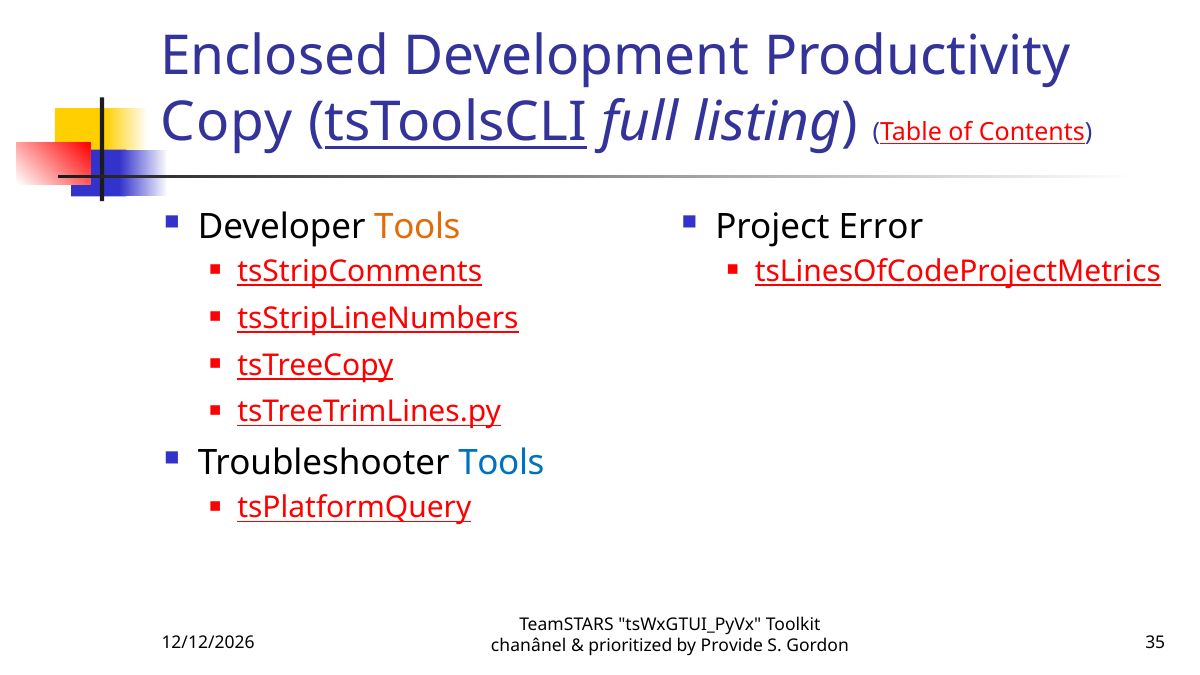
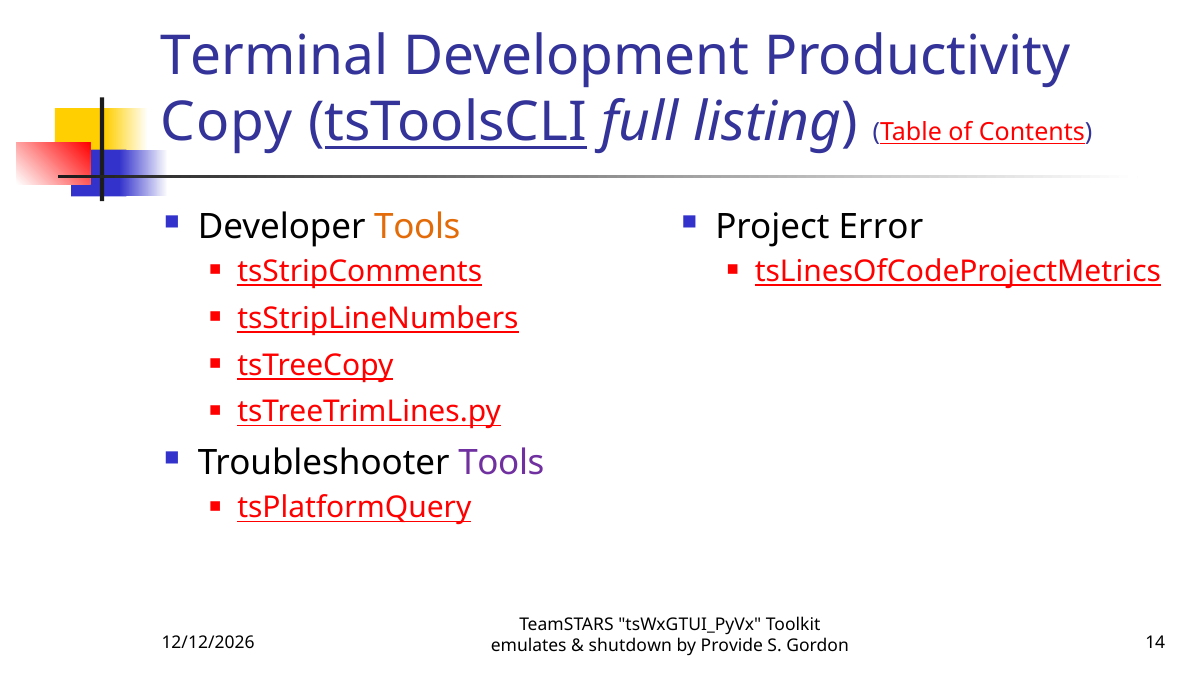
Enclosed: Enclosed -> Terminal (275, 56)
Tools colour: blue -> purple (501, 463)
chanânel: chanânel -> emulates (529, 646)
prioritized: prioritized -> shutdown (630, 646)
35: 35 -> 14 (1155, 643)
